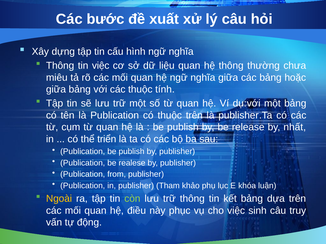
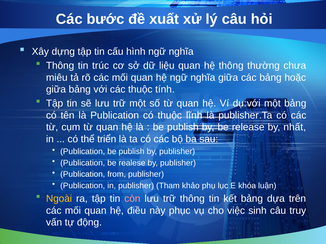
tin việc: việc -> trúc (101, 66)
thuộc trên: trên -> lĩnh (194, 115)
còn colour: light green -> pink (132, 199)
